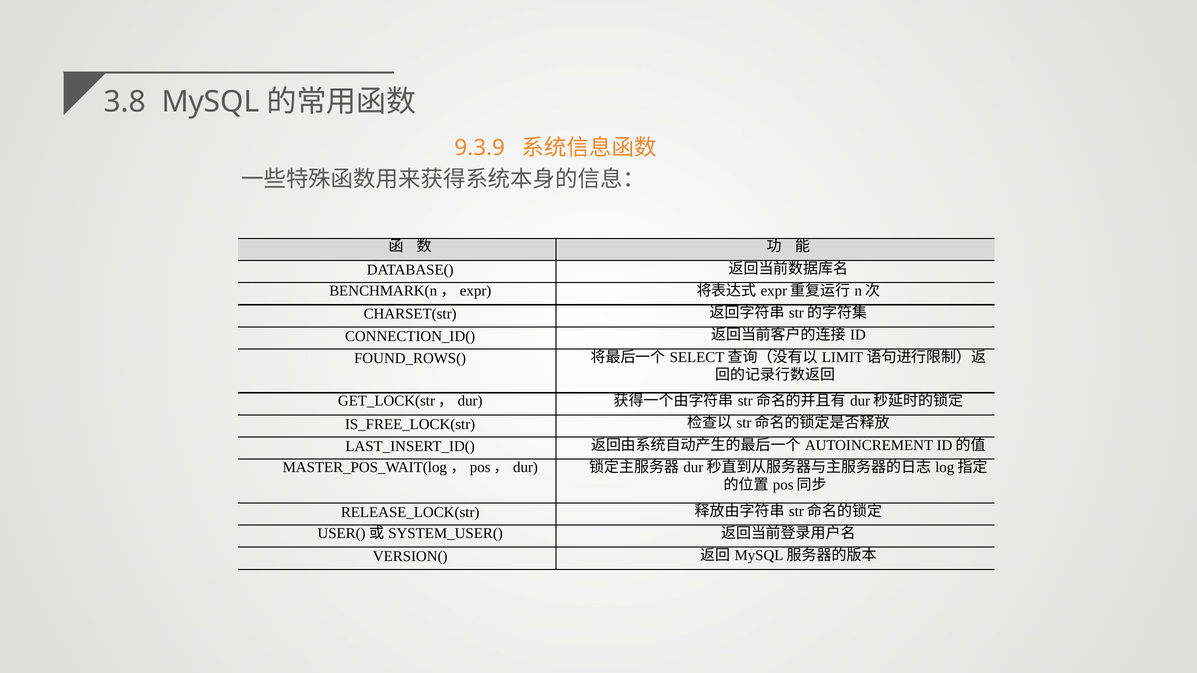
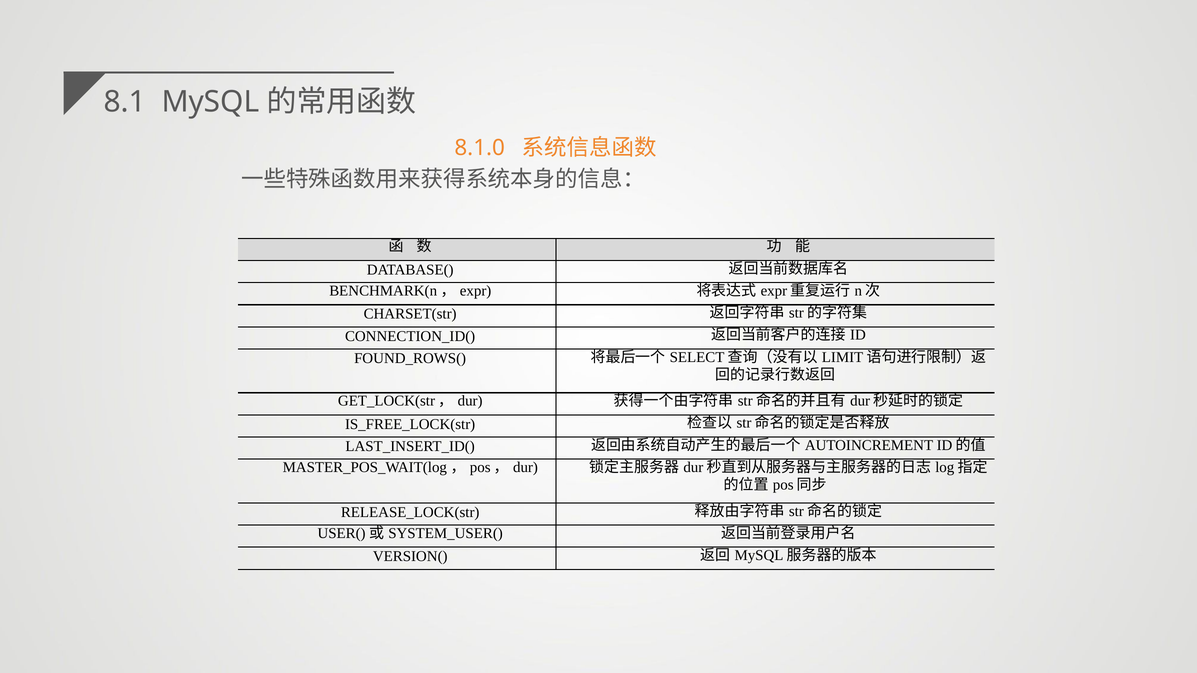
3.8: 3.8 -> 8.1 (125, 102)
9.3.9: 9.3.9 -> 8.1.0 (480, 148)
